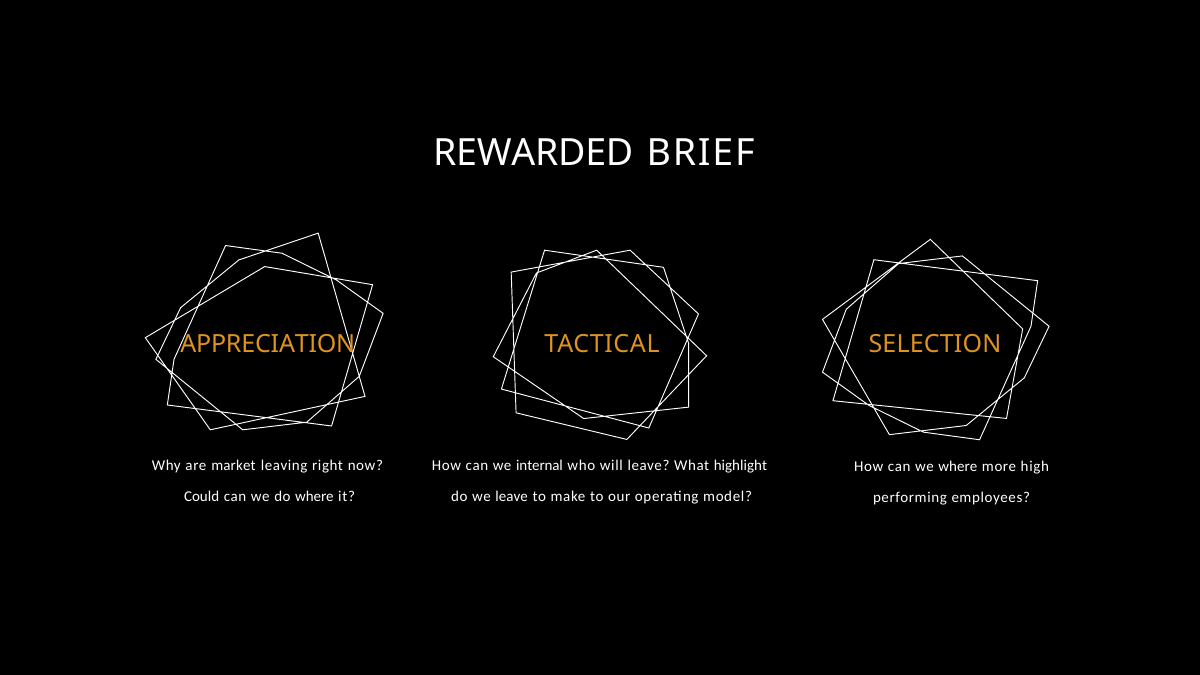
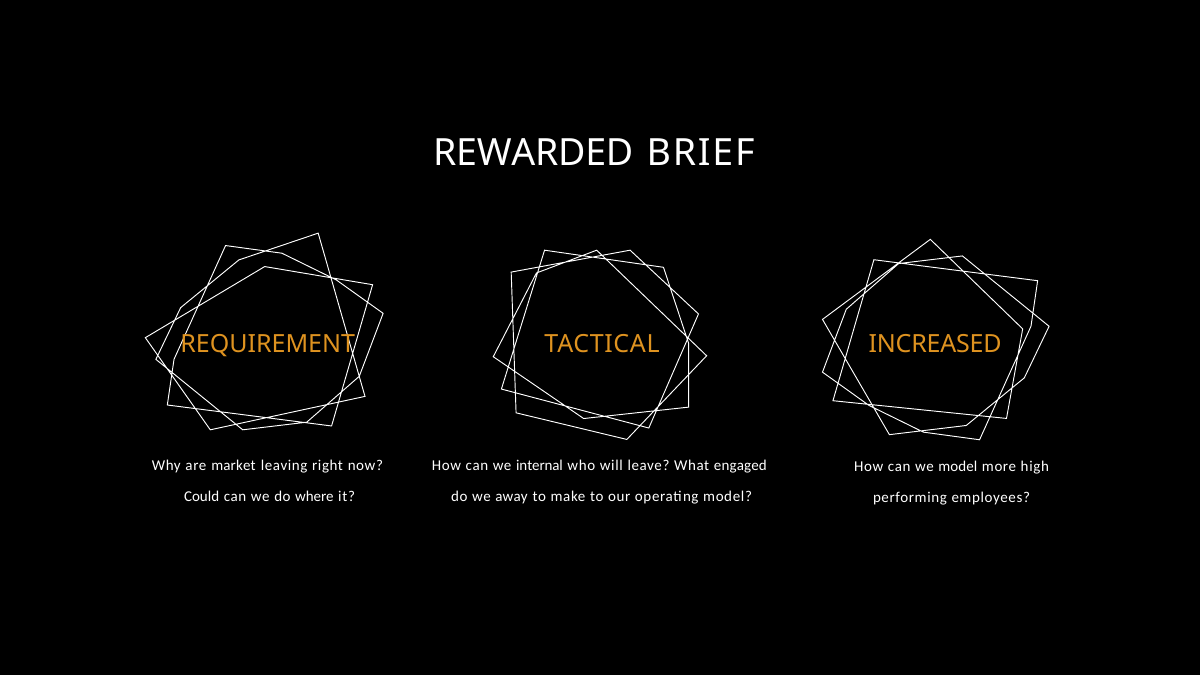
APPRECIATION: APPRECIATION -> REQUIREMENT (268, 345)
SELECTION: SELECTION -> INCREASED (935, 345)
highlight: highlight -> engaged (740, 466)
we where: where -> model (958, 467)
we leave: leave -> away (512, 496)
